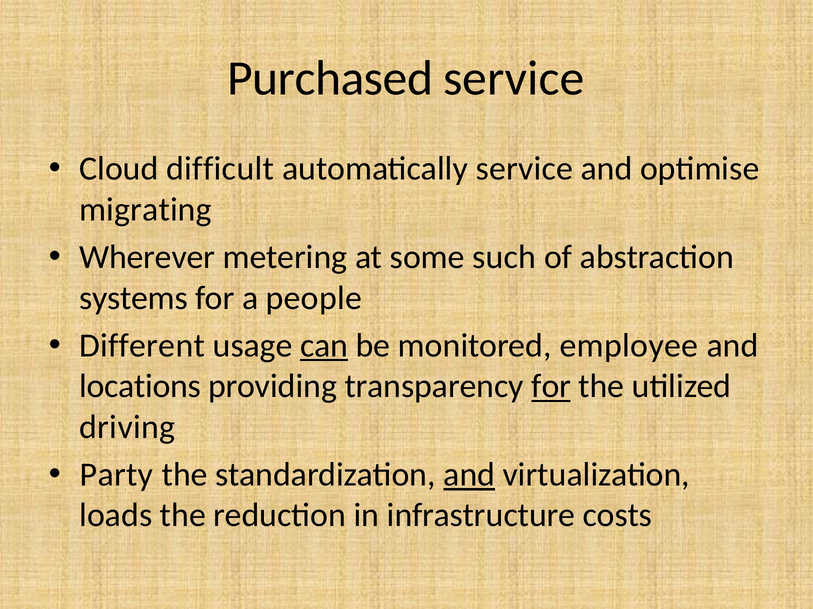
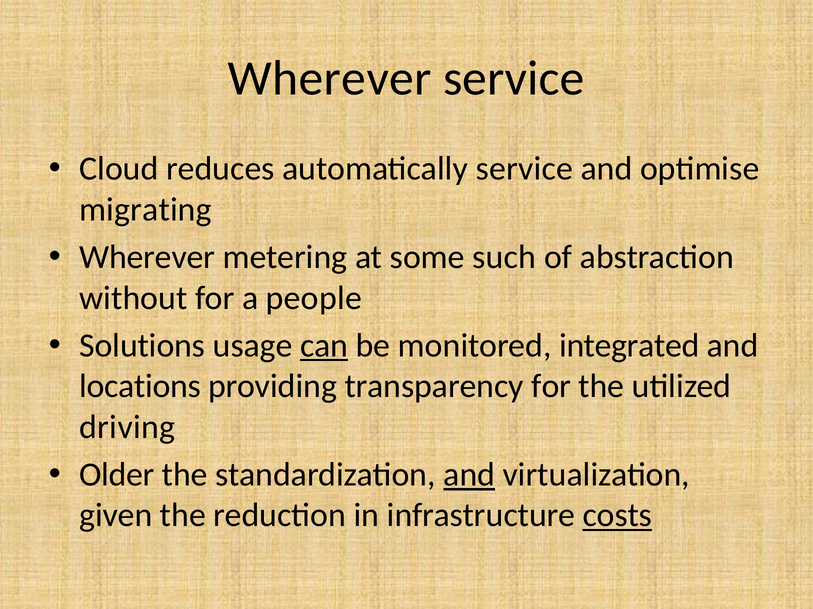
Purchased: Purchased -> Wherever (330, 79)
difficult: difficult -> reduces (220, 169)
systems: systems -> without (133, 298)
Different: Different -> Solutions (142, 346)
employee: employee -> integrated (629, 346)
for underline: present -> none (551, 387)
Party: Party -> Older (117, 475)
loads: loads -> given (116, 516)
costs underline: none -> present (617, 516)
